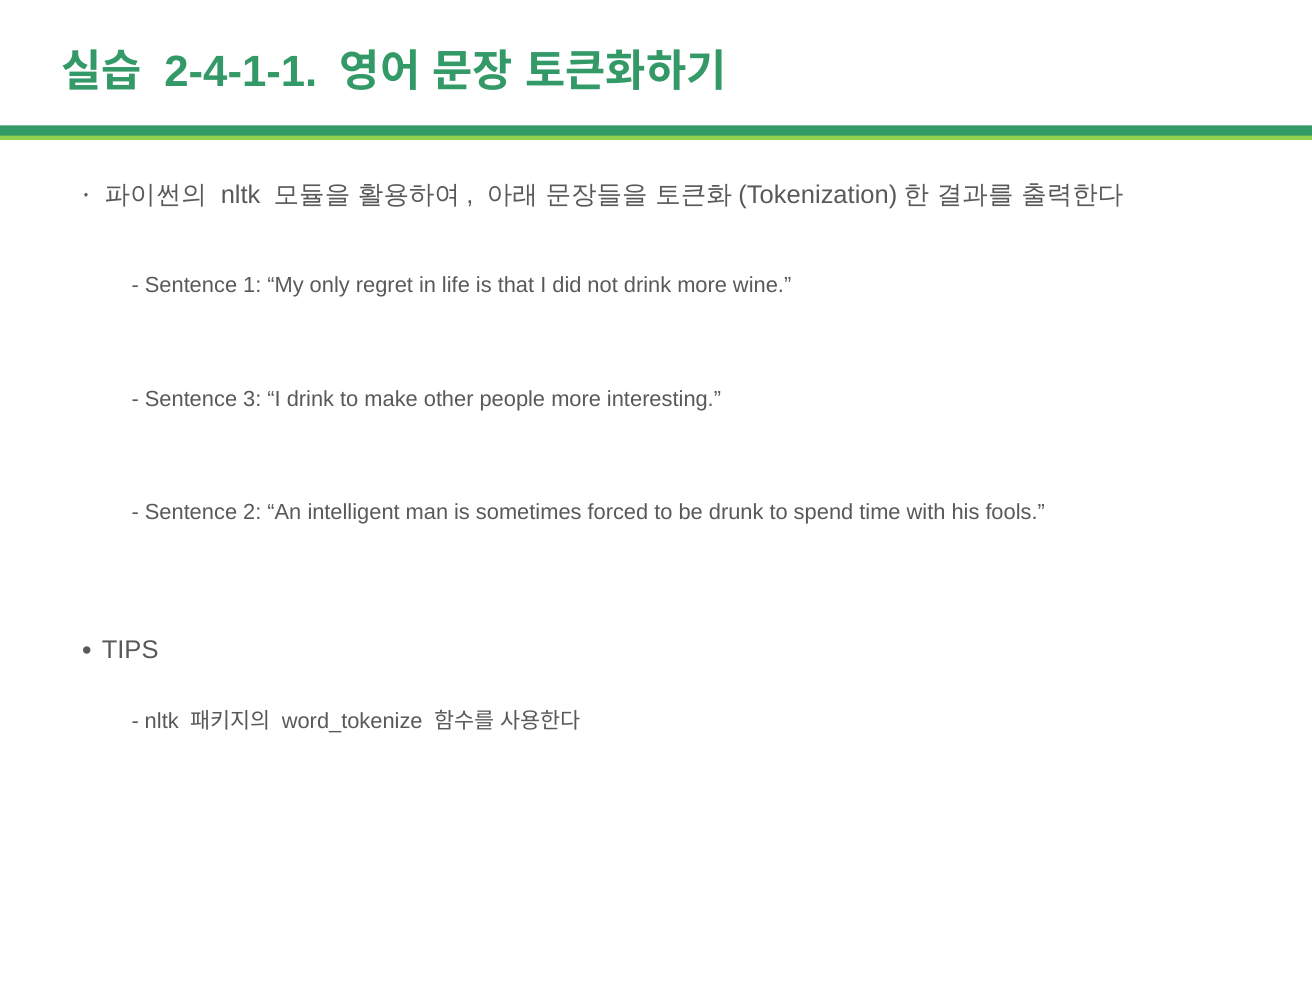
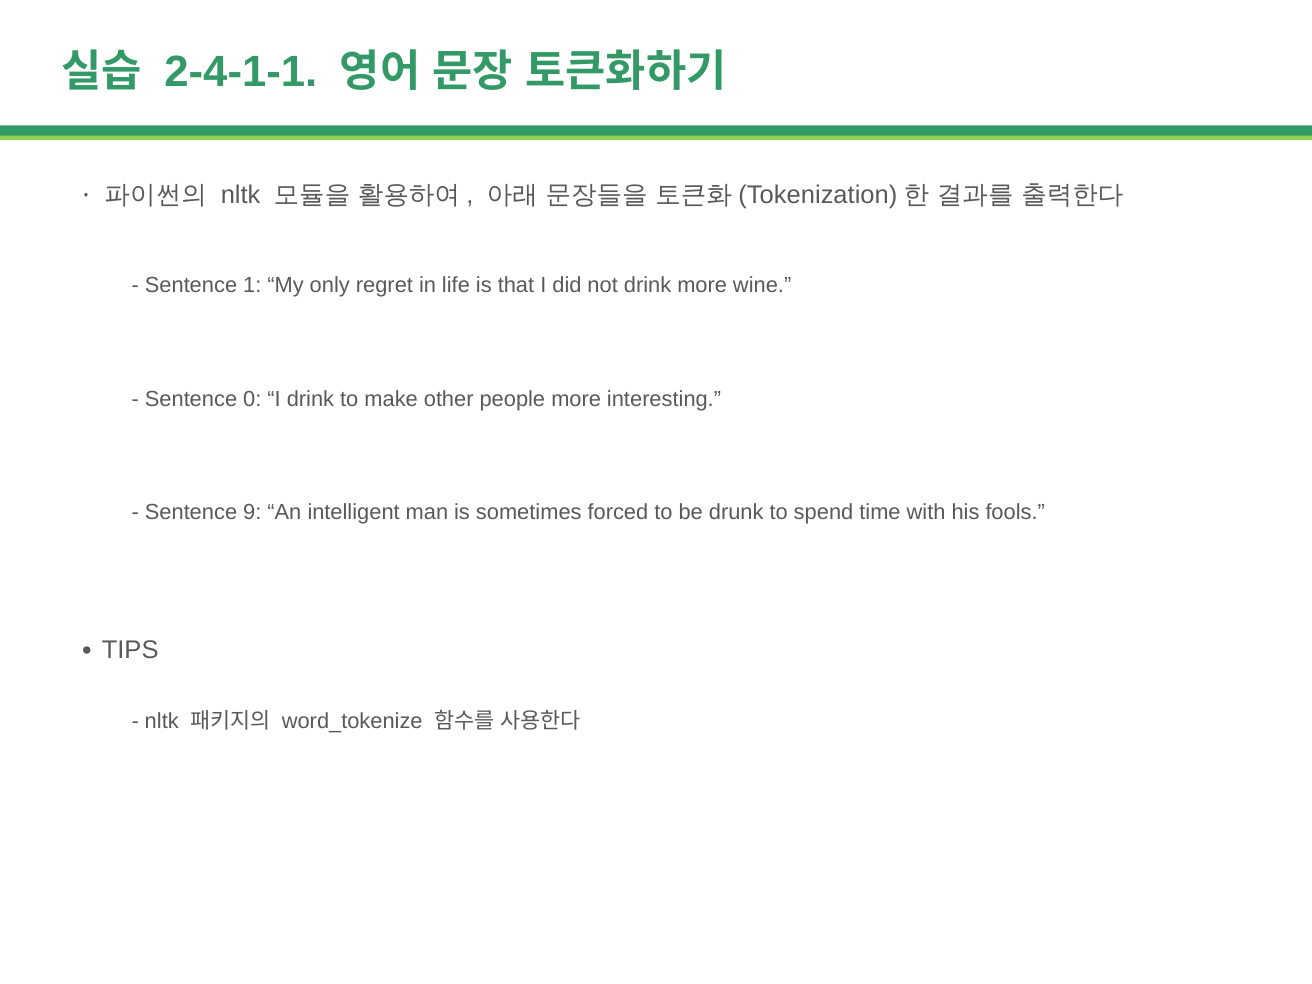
3: 3 -> 0 (252, 399)
2: 2 -> 9 (252, 512)
